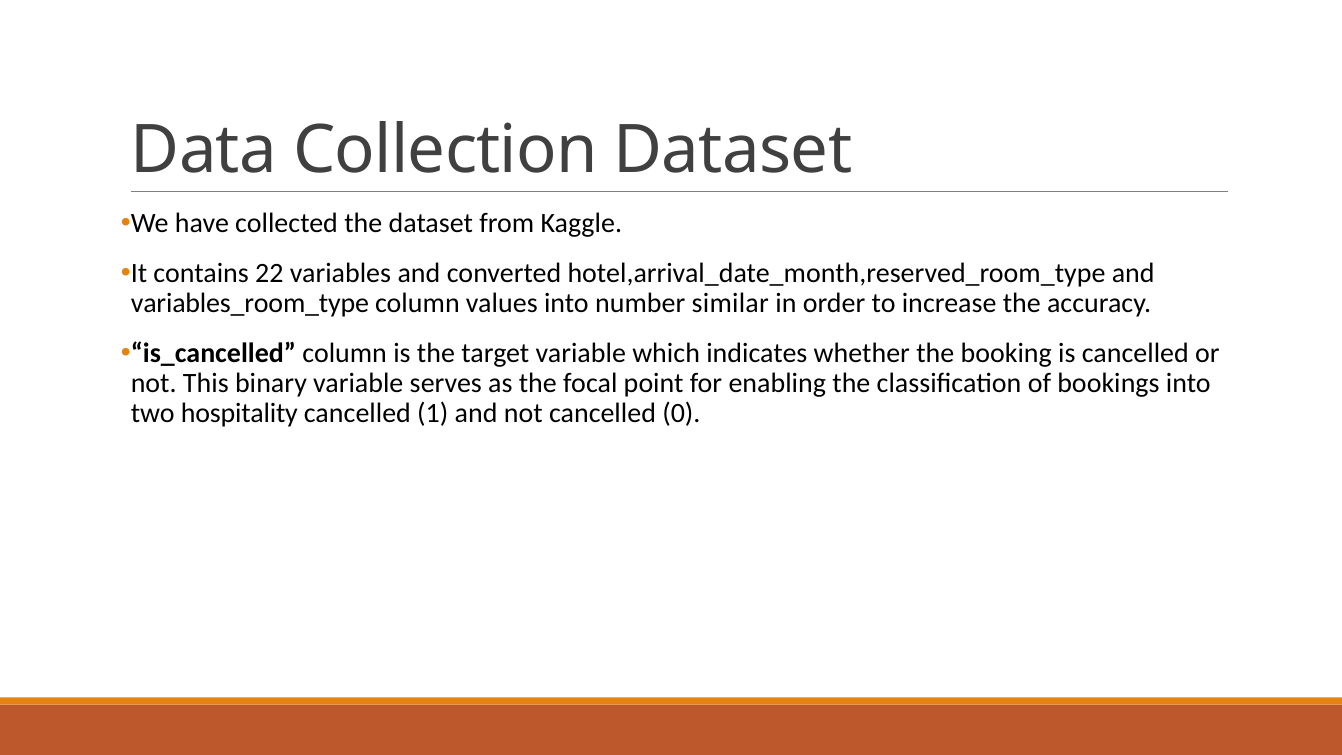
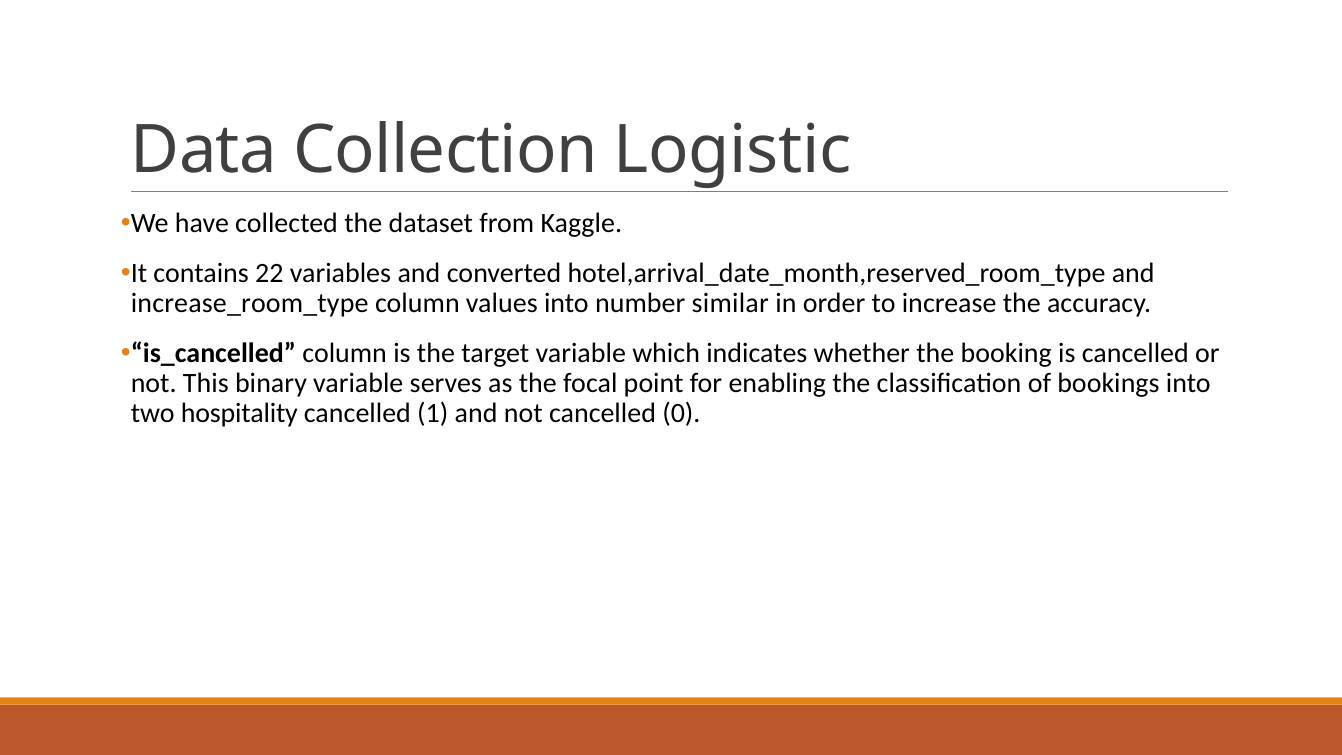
Collection Dataset: Dataset -> Logistic (733, 150)
variables_room_type: variables_room_type -> increase_room_type (250, 303)
